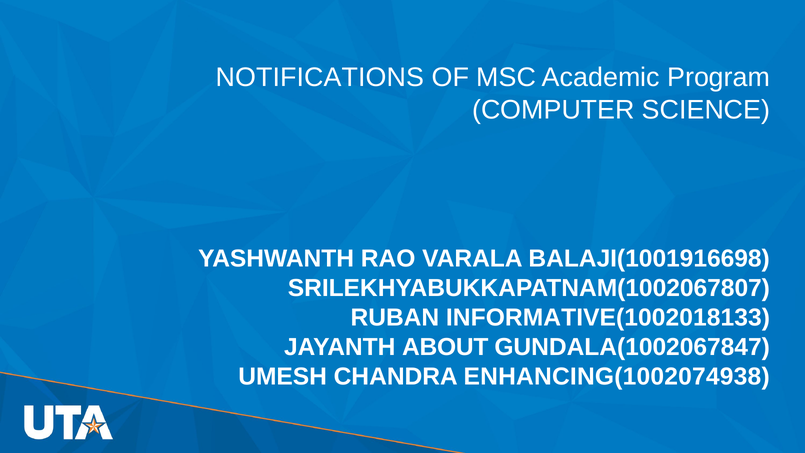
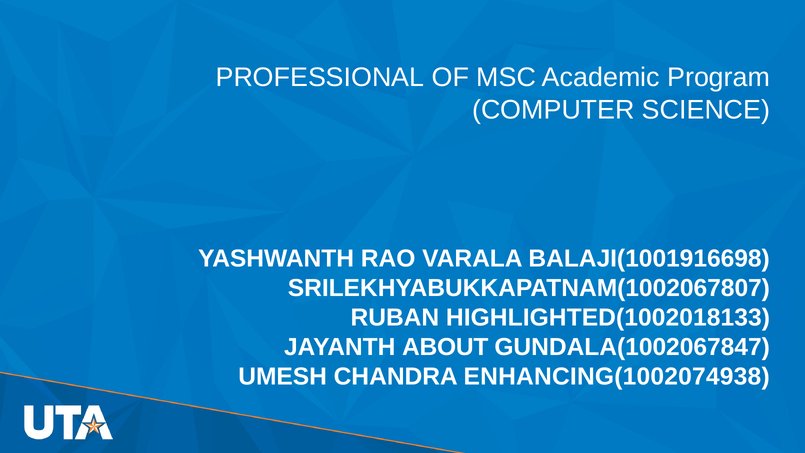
NOTIFICATIONS: NOTIFICATIONS -> PROFESSIONAL (320, 77)
INFORMATIVE(1002018133: INFORMATIVE(1002018133 -> HIGHLIGHTED(1002018133 (608, 317)
